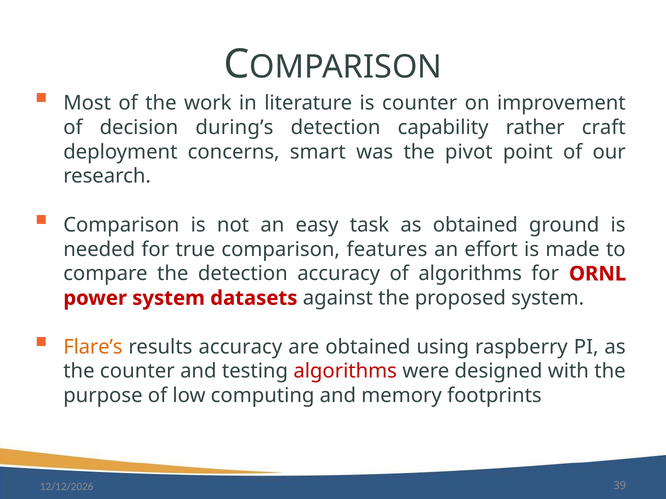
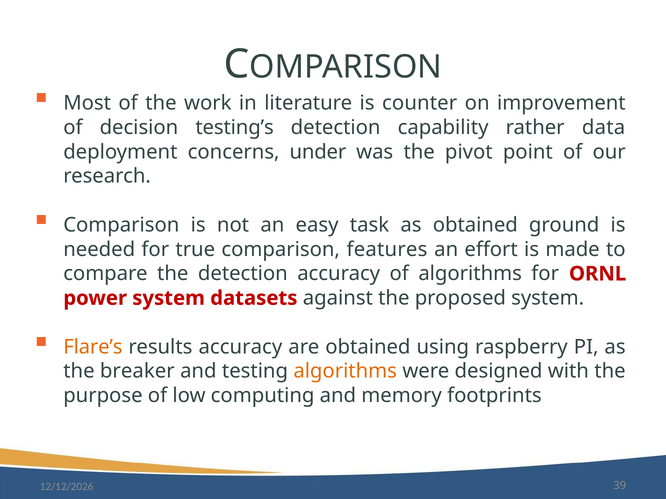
during’s: during’s -> testing’s (235, 128)
craft: craft -> data (604, 128)
smart: smart -> under (318, 152)
the counter: counter -> breaker (137, 372)
algorithms colour: red -> orange (345, 372)
